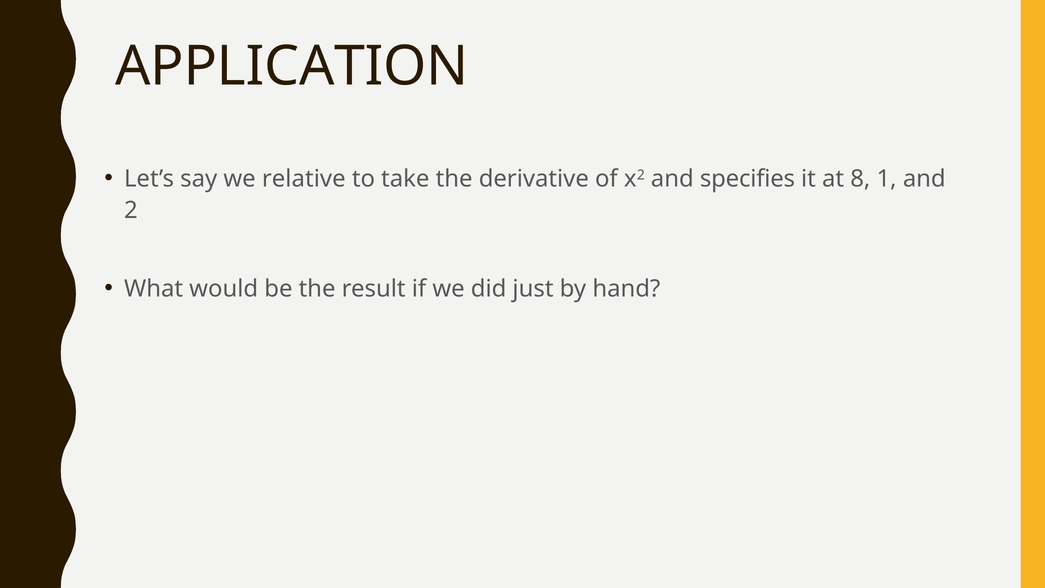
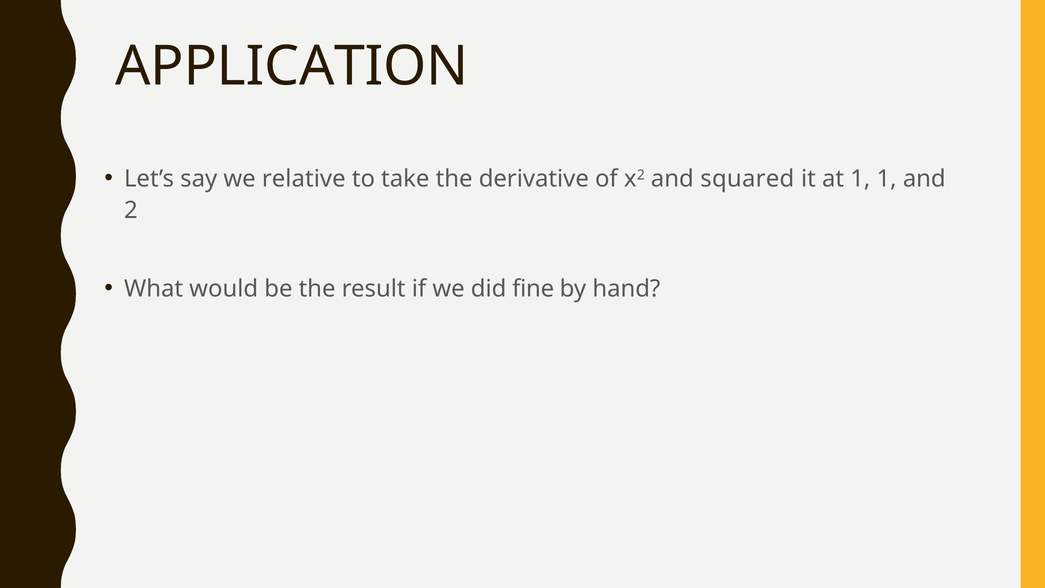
specifies: specifies -> squared (747, 179)
at 8: 8 -> 1 (860, 179)
just: just -> fine (533, 289)
